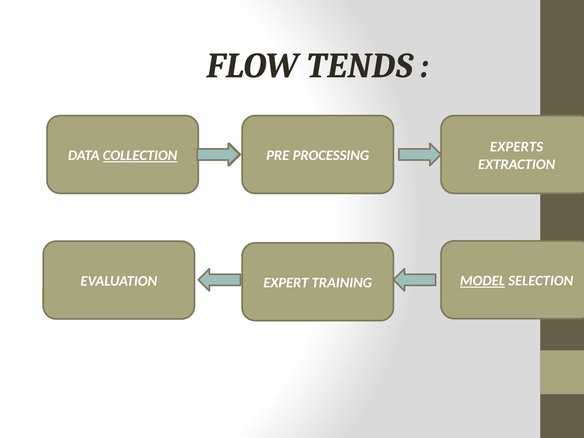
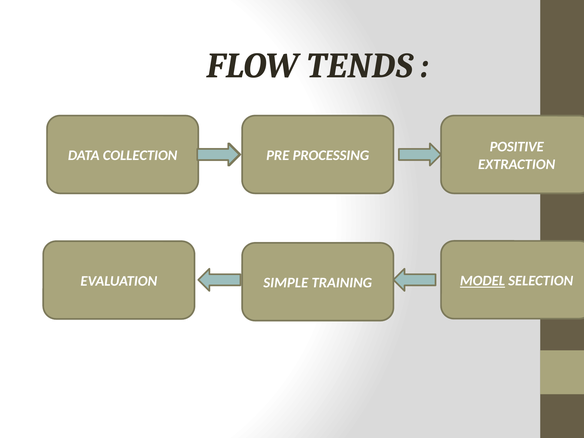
EXPERTS: EXPERTS -> POSITIVE (517, 147)
COLLECTION underline: present -> none (140, 155)
EXPERT: EXPERT -> SIMPLE (286, 283)
